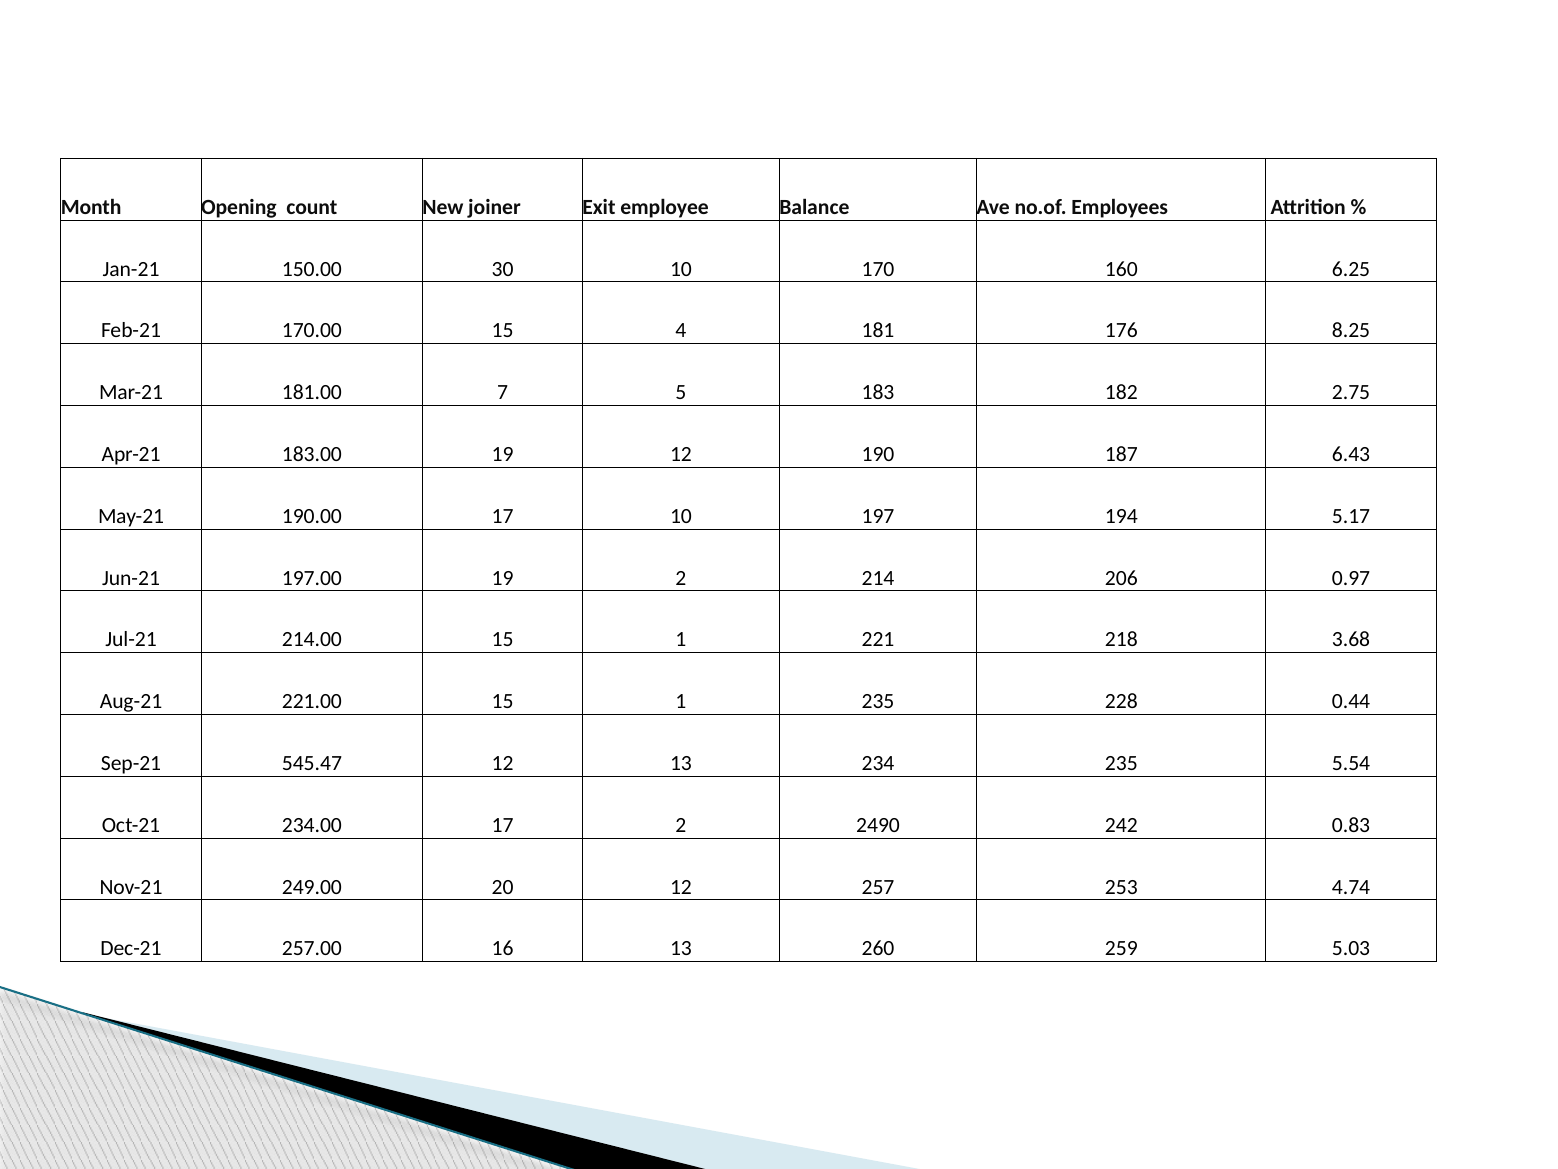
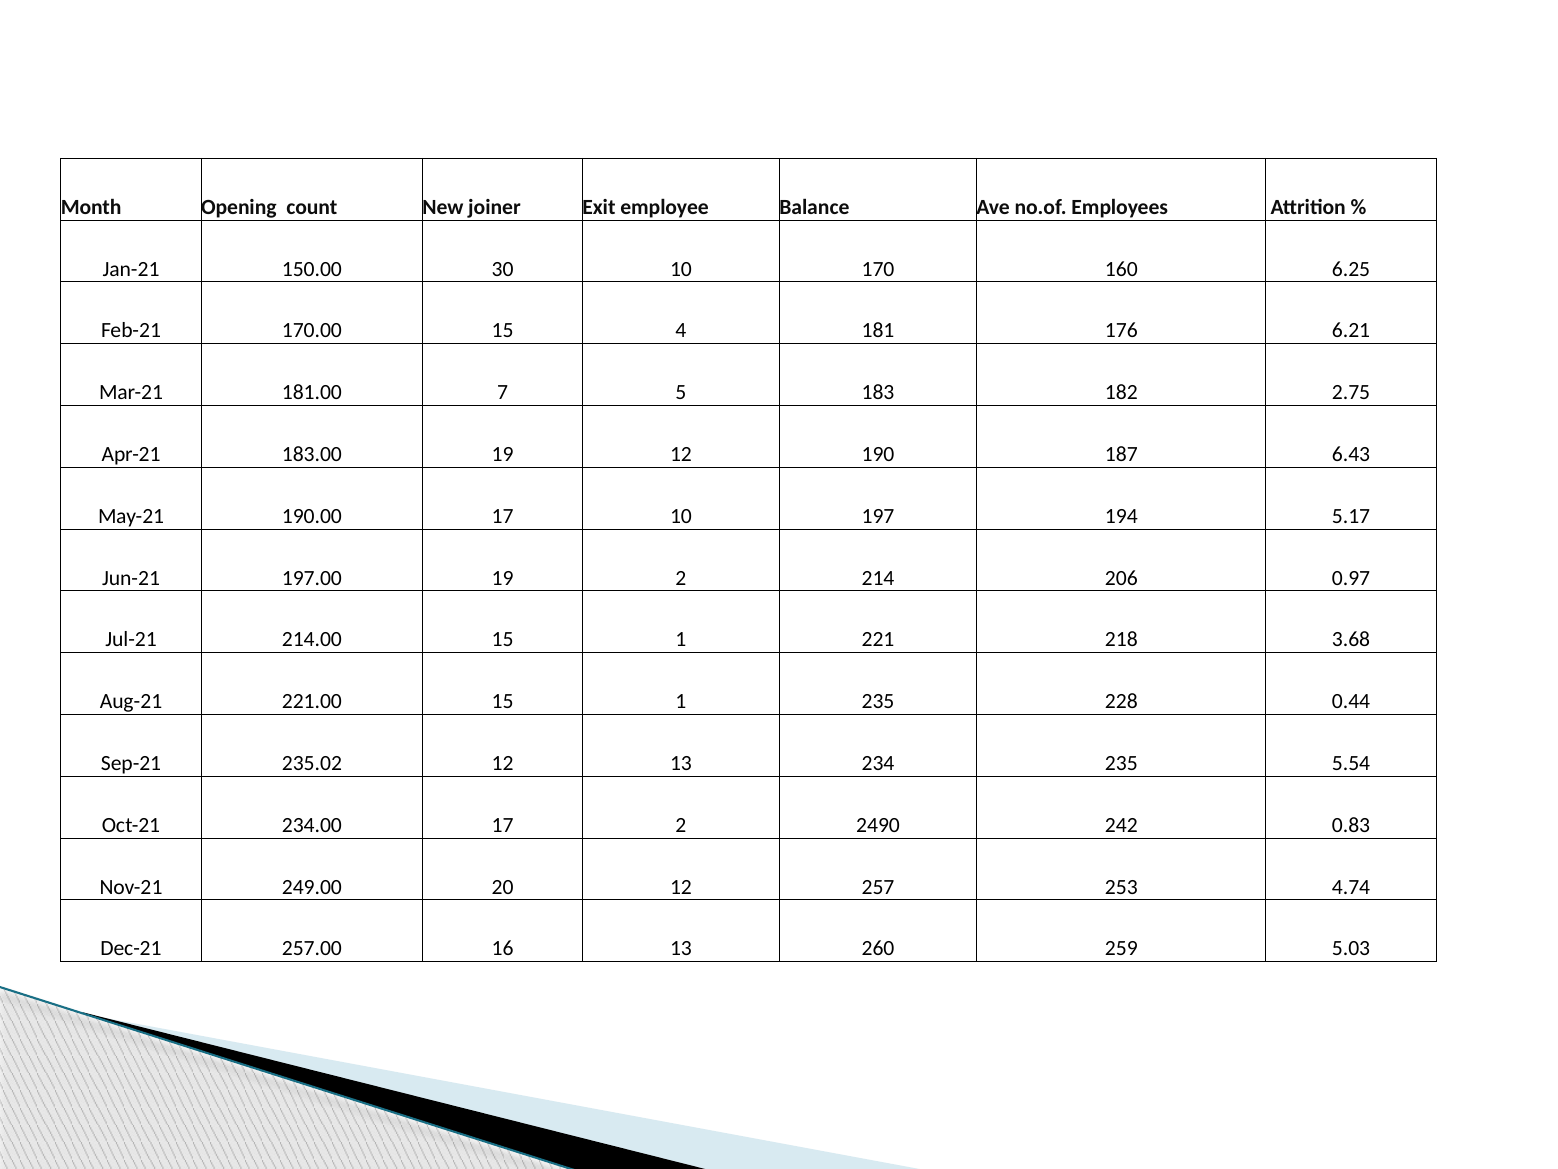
8.25: 8.25 -> 6.21 (1351, 331)
545.47: 545.47 -> 235.02 (312, 763)
